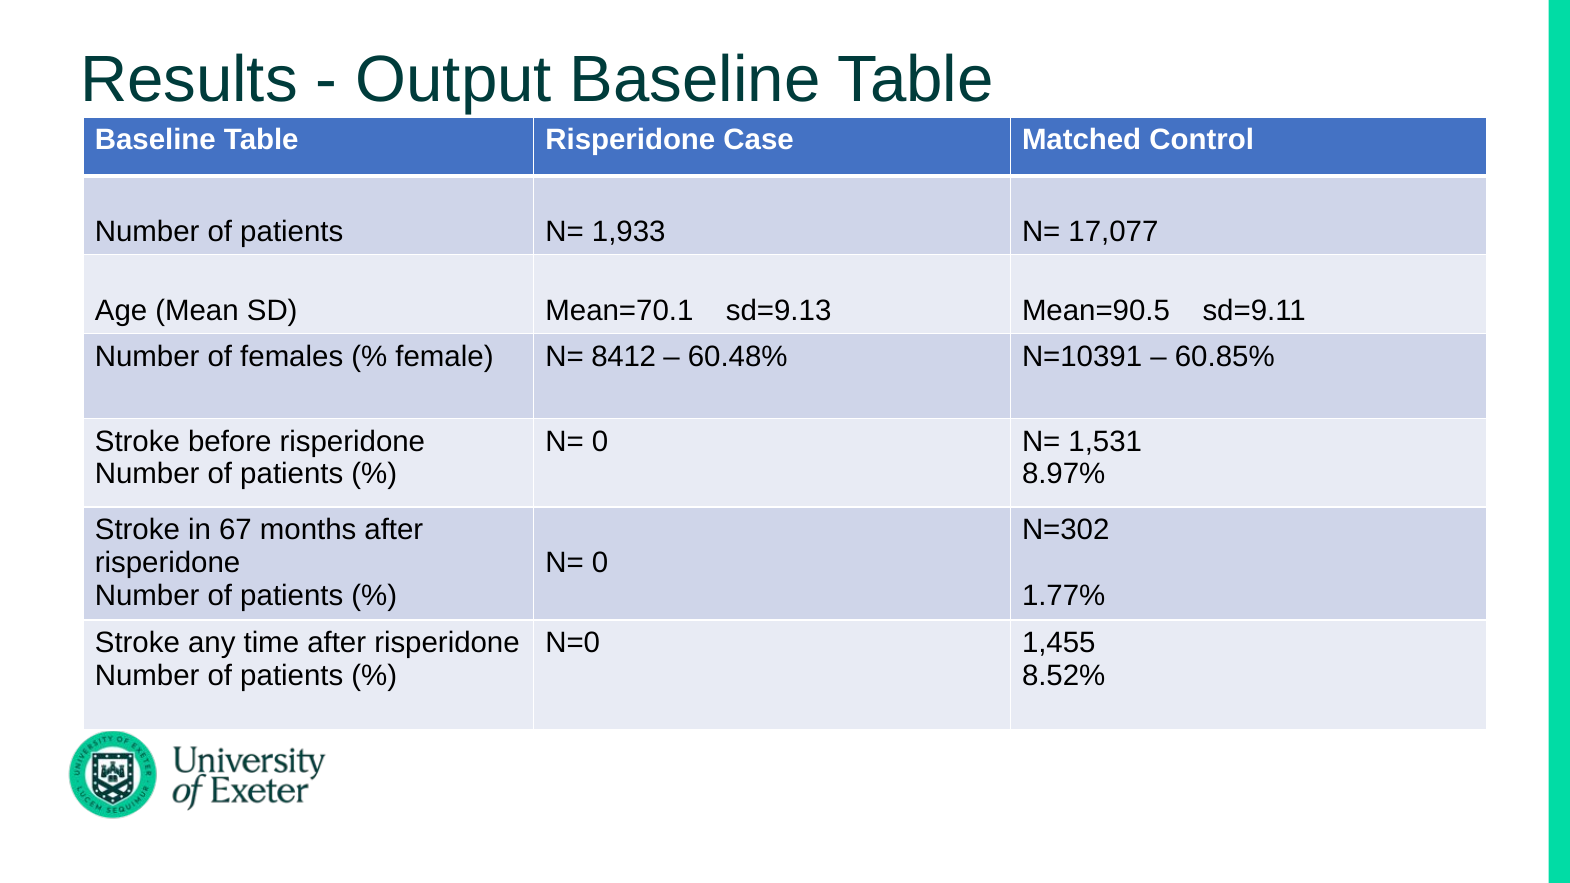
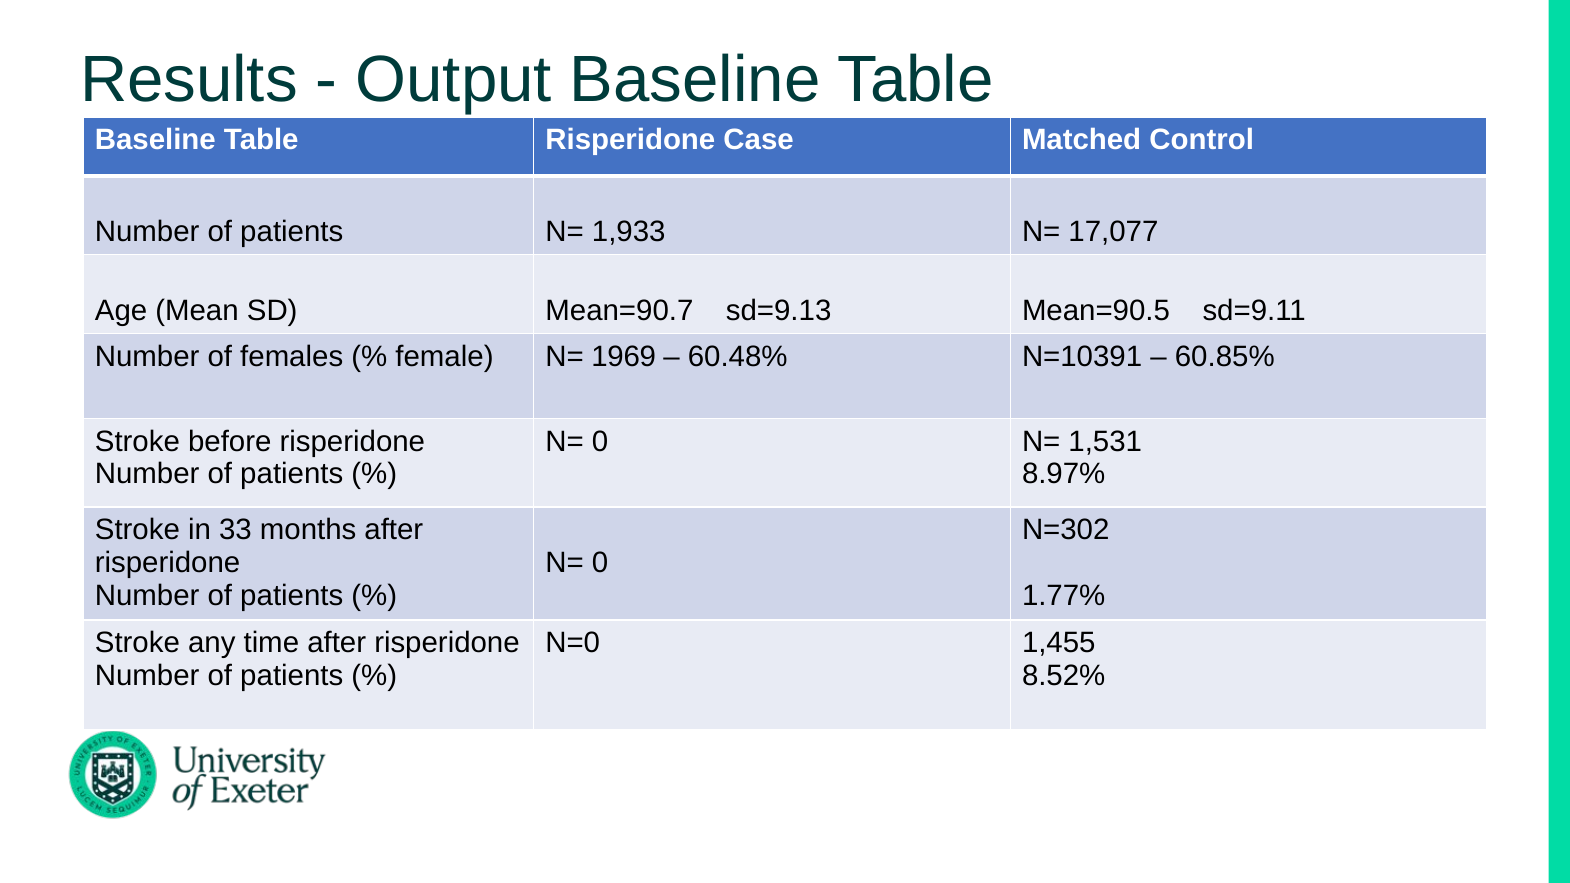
Mean=70.1: Mean=70.1 -> Mean=90.7 (619, 311)
8412: 8412 -> 1969 (624, 357)
67: 67 -> 33 (235, 530)
